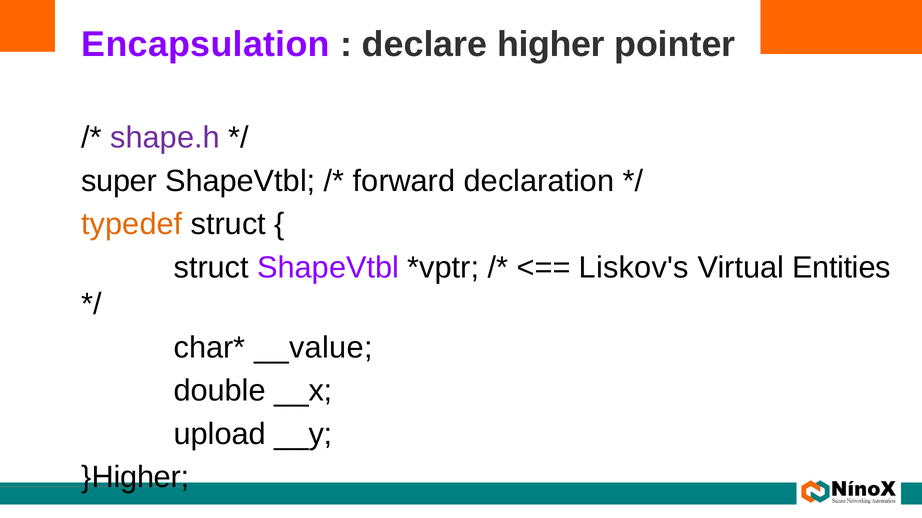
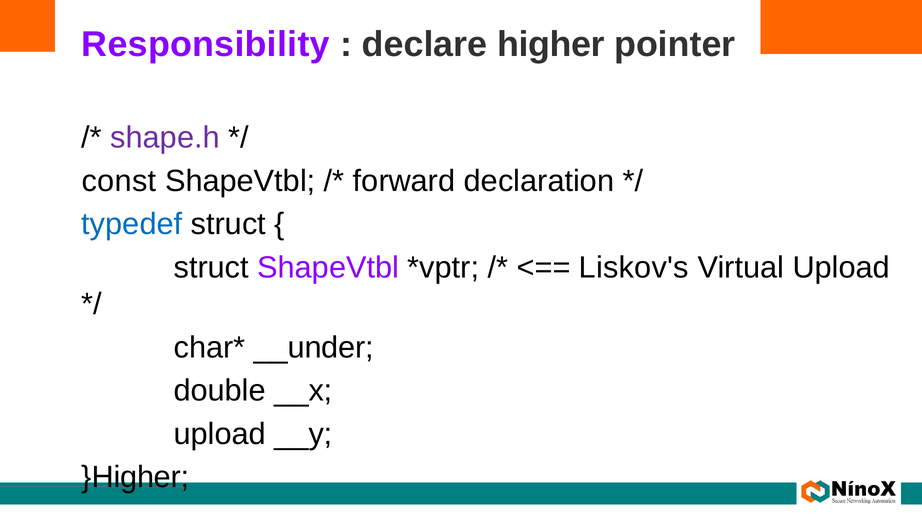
Encapsulation: Encapsulation -> Responsibility (206, 44)
super: super -> const (119, 181)
typedef colour: orange -> blue (132, 225)
Virtual Entities: Entities -> Upload (841, 268)
__value: __value -> __under (314, 348)
